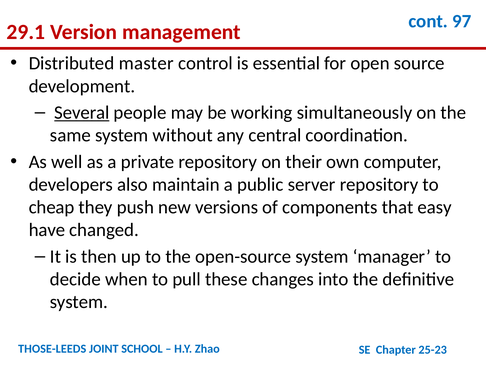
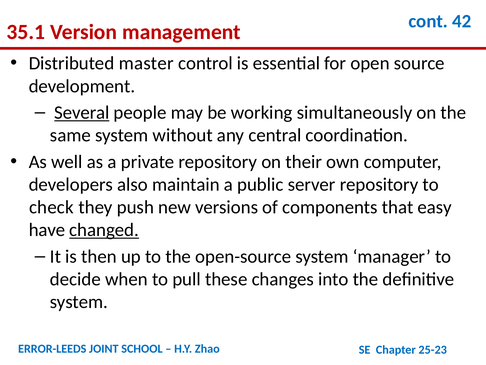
97: 97 -> 42 (462, 21)
29.1: 29.1 -> 35.1 (26, 32)
cheap: cheap -> check (51, 207)
changed underline: none -> present (104, 230)
THOSE-LEEDS: THOSE-LEEDS -> ERROR-LEEDS (52, 348)
